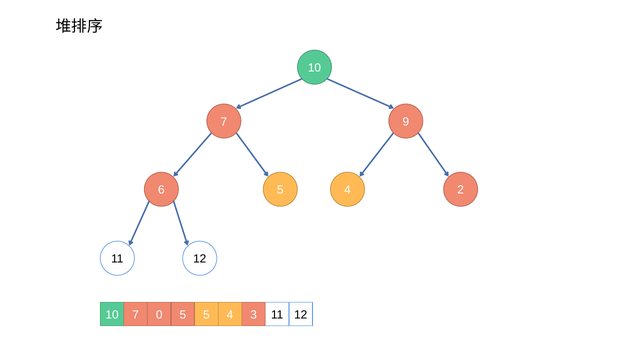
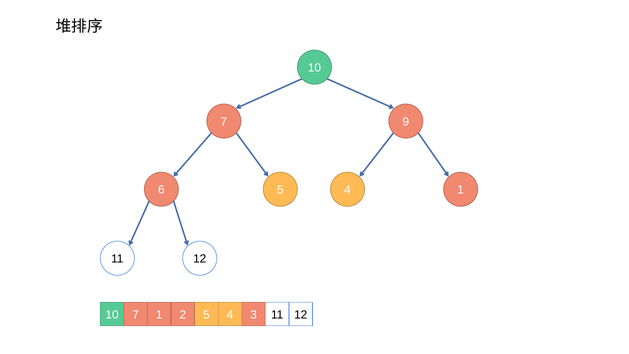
6 2: 2 -> 1 (461, 190)
7 0: 0 -> 1 (159, 315)
10 5: 5 -> 2 (183, 315)
